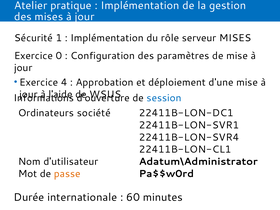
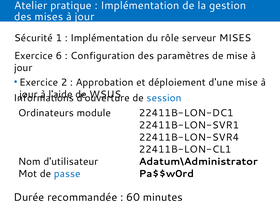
0: 0 -> 6 (59, 56)
4: 4 -> 2 (64, 82)
société: société -> module (94, 113)
passe colour: orange -> blue (67, 174)
internationale: internationale -> recommandée (82, 197)
